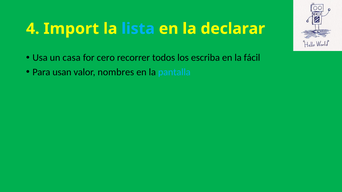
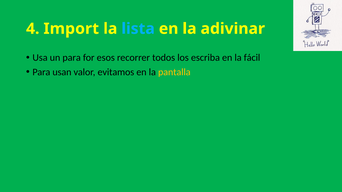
declarar: declarar -> adivinar (233, 29)
un casa: casa -> para (72, 58)
cero: cero -> esos (106, 58)
nombres: nombres -> evitamos (116, 72)
pantalla colour: light blue -> yellow (174, 72)
